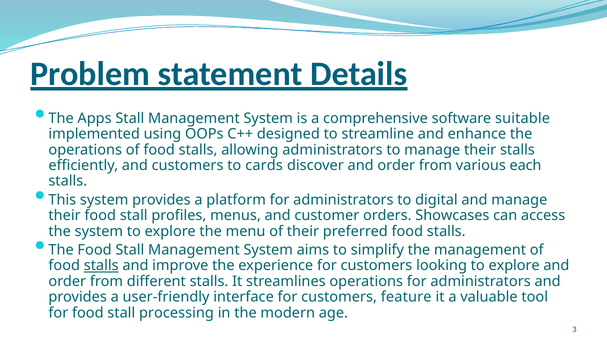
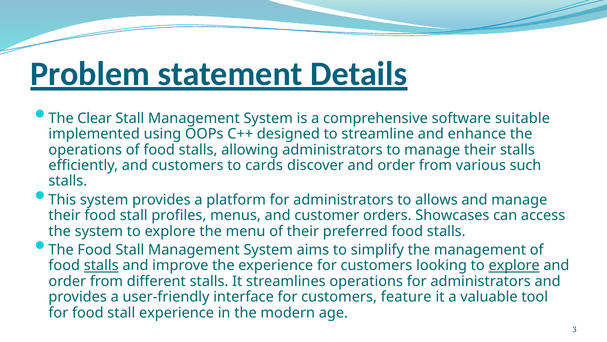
Apps: Apps -> Clear (95, 118)
each: each -> such (526, 165)
digital: digital -> allows (436, 199)
explore underline: none -> present (514, 265)
stall processing: processing -> experience (177, 312)
